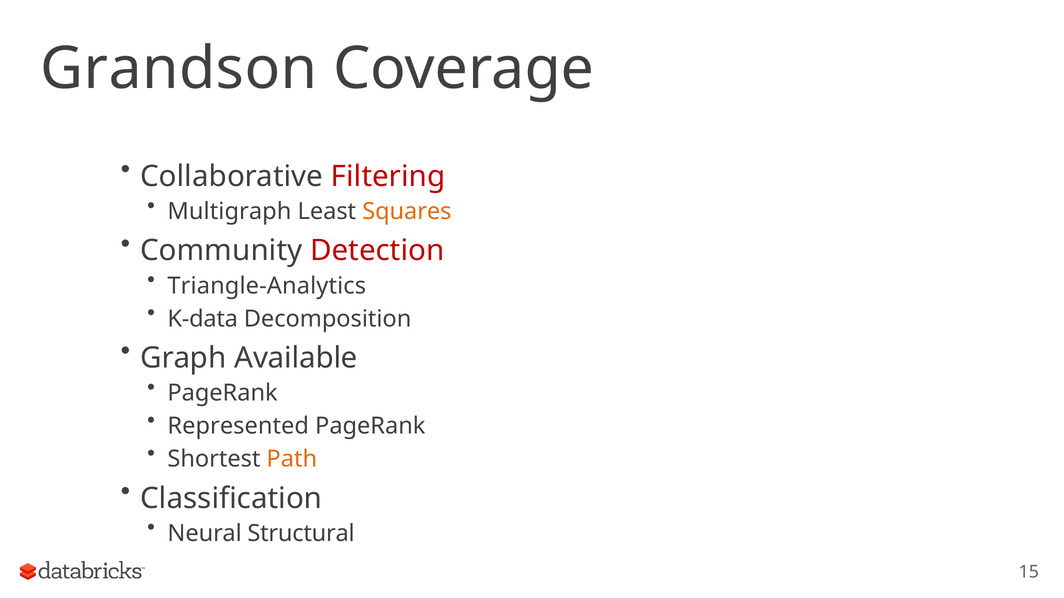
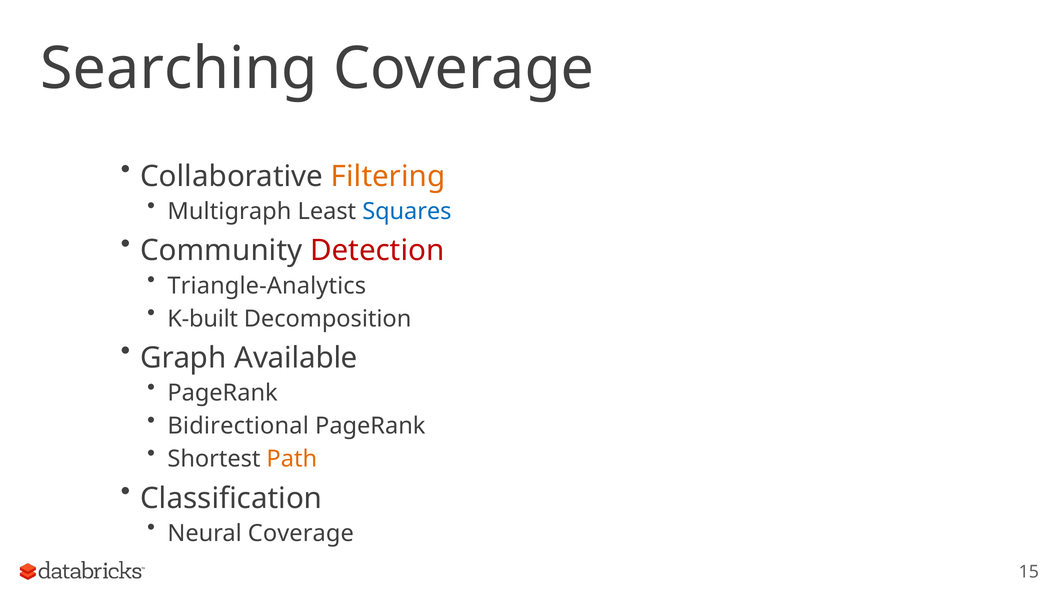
Grandson: Grandson -> Searching (179, 69)
Filtering colour: red -> orange (388, 177)
Squares colour: orange -> blue (407, 212)
K-data: K-data -> K-built (203, 319)
Represented: Represented -> Bidirectional (238, 426)
Neural Structural: Structural -> Coverage (301, 534)
